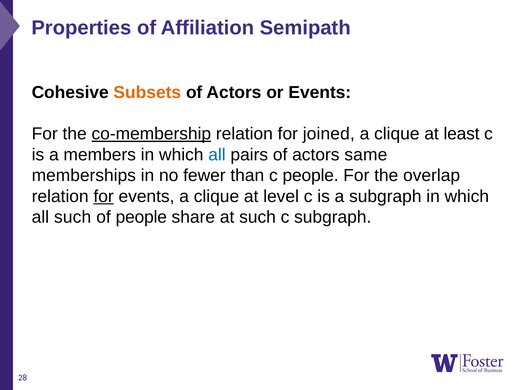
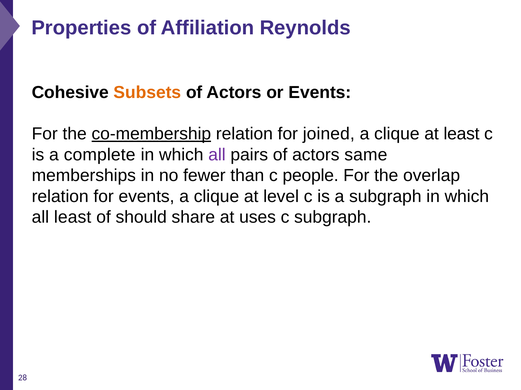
Semipath: Semipath -> Reynolds (305, 28)
members: members -> complete (100, 155)
all colour: blue -> purple (217, 155)
for underline: present -> none (104, 197)
all such: such -> least (73, 217)
of people: people -> should (141, 217)
at such: such -> uses (258, 217)
